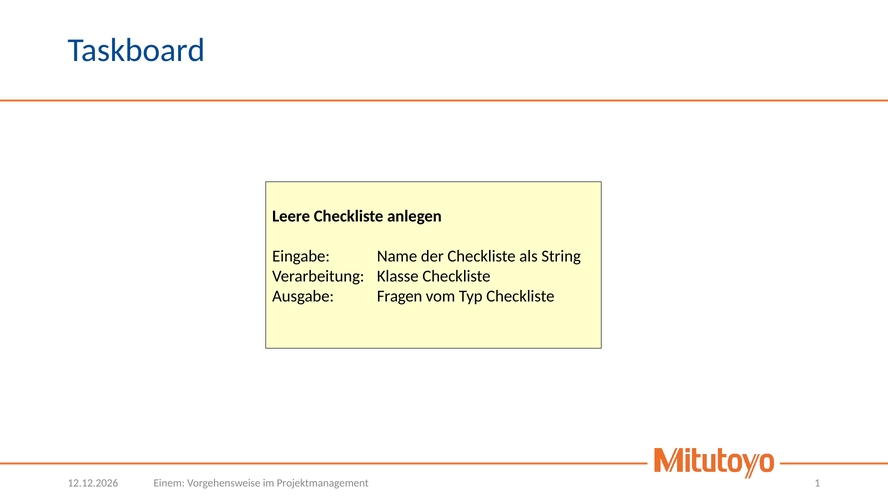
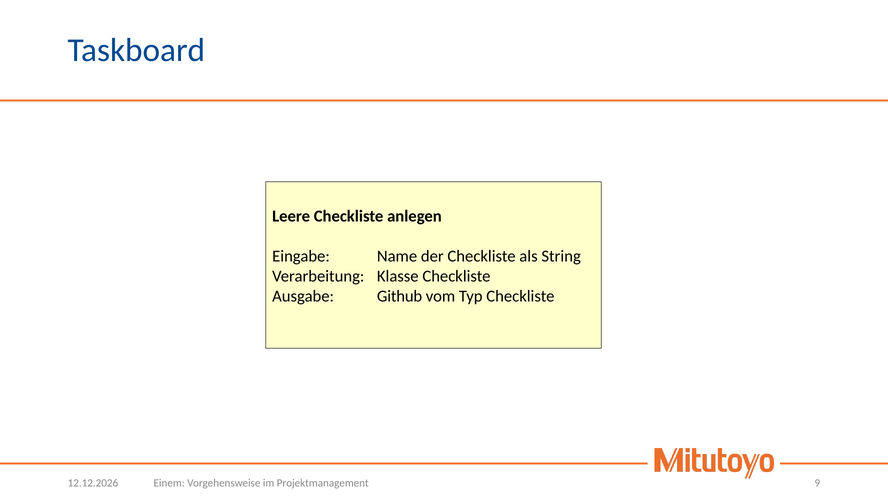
Fragen: Fragen -> Github (400, 296)
1: 1 -> 9 (817, 482)
